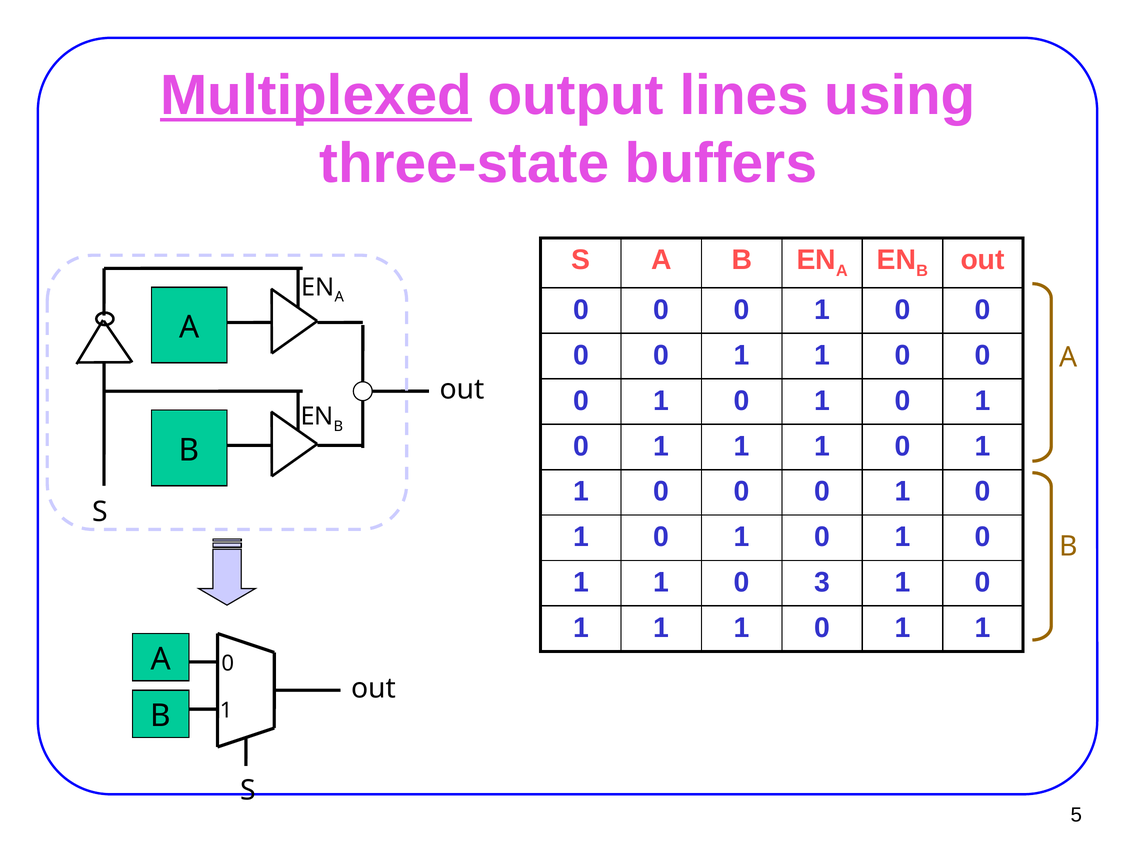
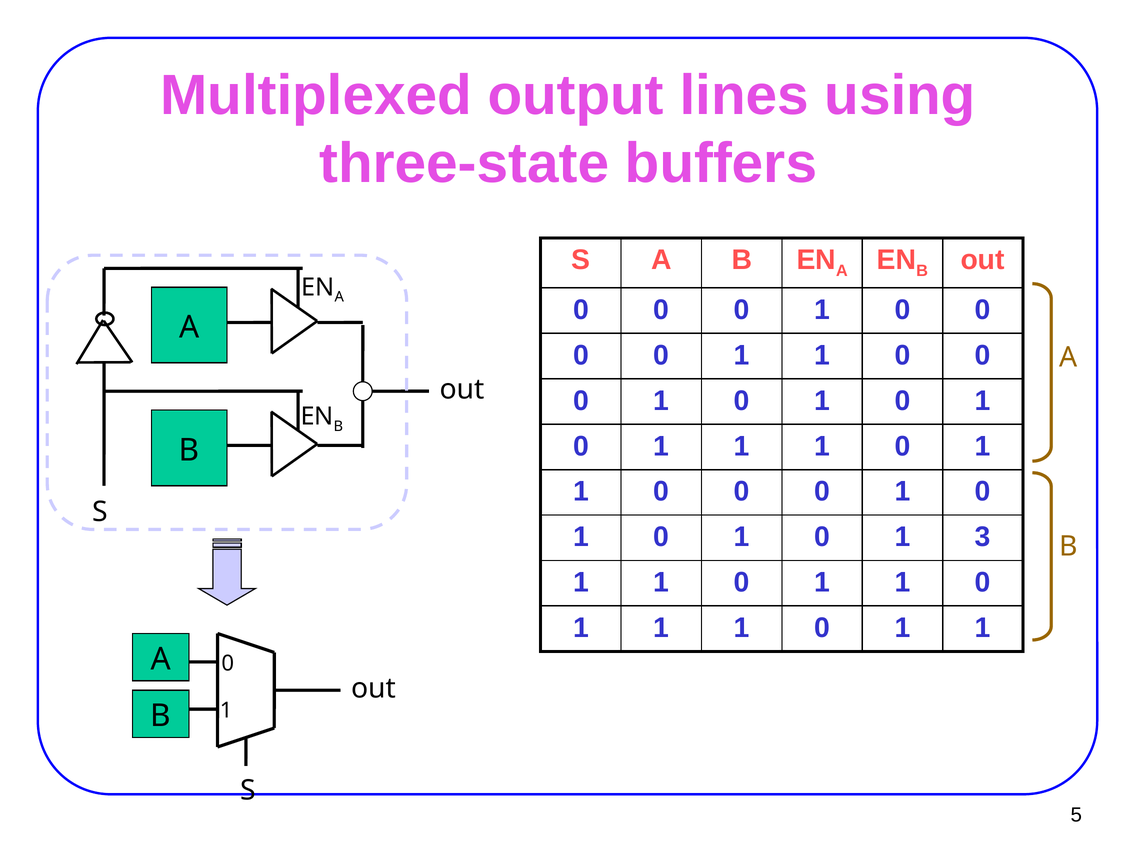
Multiplexed underline: present -> none (316, 95)
0: 0 -> 3 (983, 537)
3: 3 -> 1 (822, 583)
